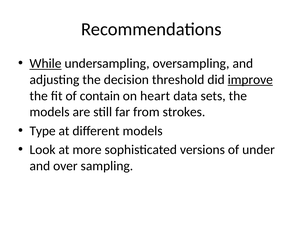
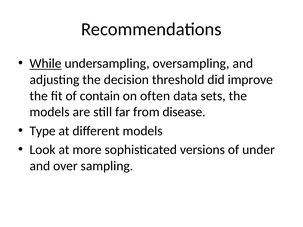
improve underline: present -> none (250, 80)
heart: heart -> often (155, 96)
strokes: strokes -> disease (184, 112)
